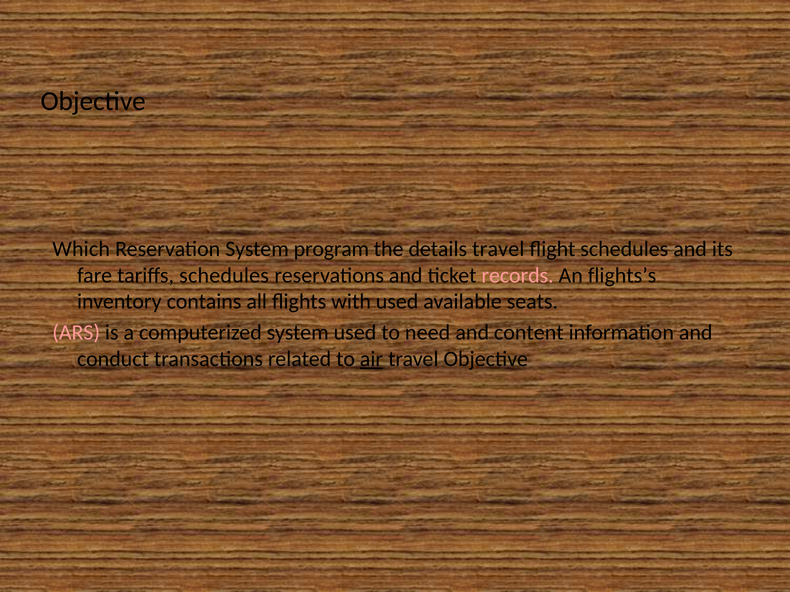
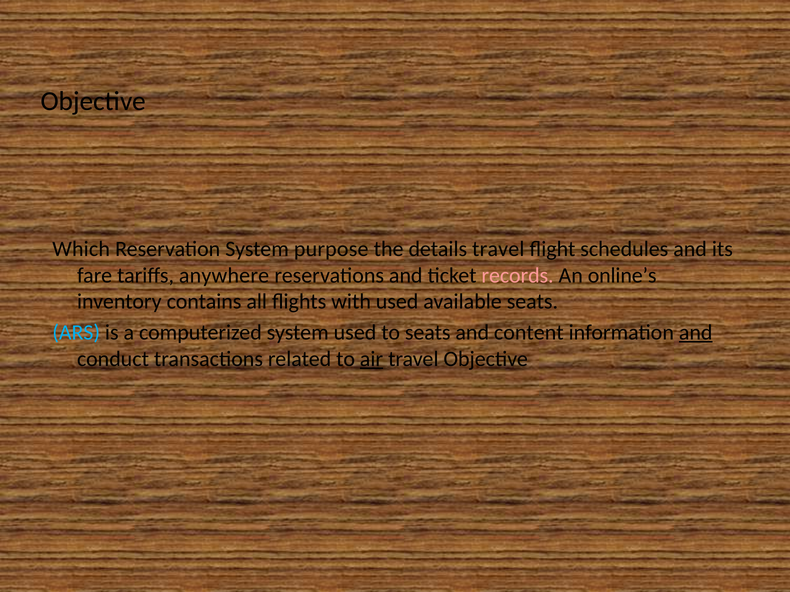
program: program -> purpose (331, 249)
tariffs schedules: schedules -> anywhere (224, 276)
flights’s: flights’s -> online’s (622, 276)
ARS colour: pink -> light blue (76, 333)
to need: need -> seats (428, 333)
and underline: none -> present (696, 333)
